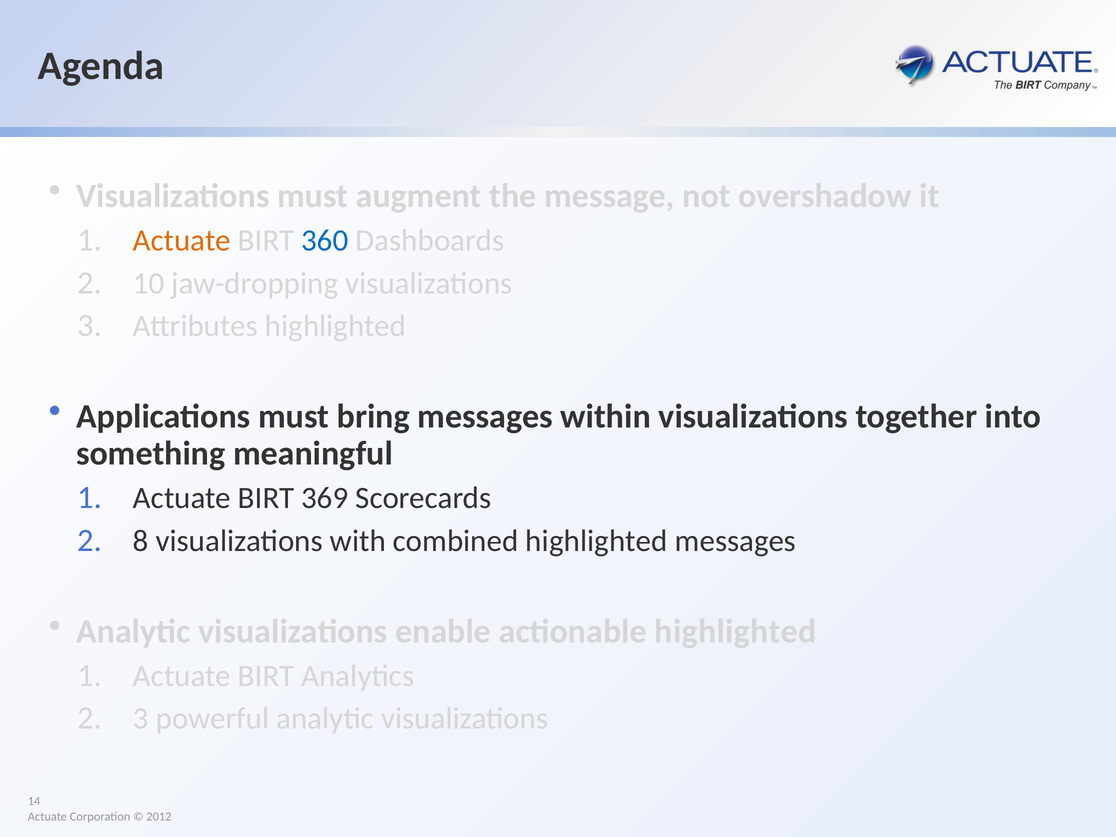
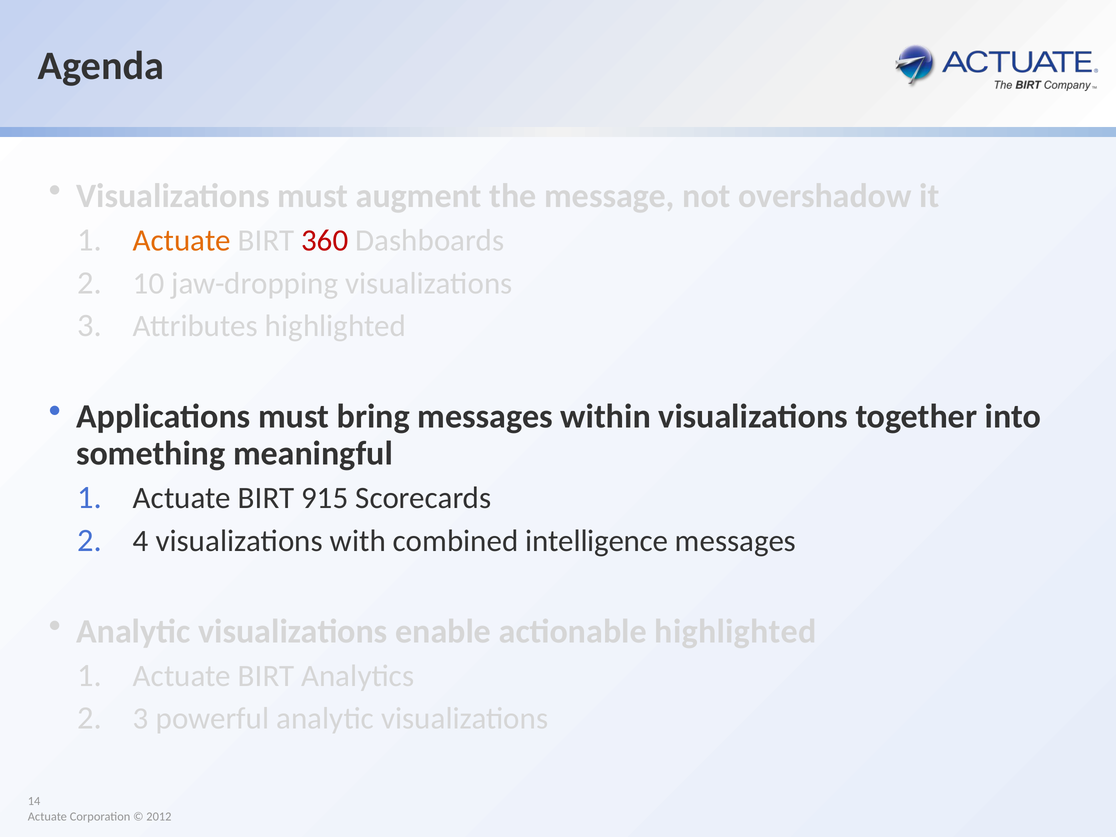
360 colour: blue -> red (325, 241)
369: 369 -> 915 (325, 498)
8: 8 -> 4 (141, 541)
combined highlighted: highlighted -> intelligence (597, 541)
